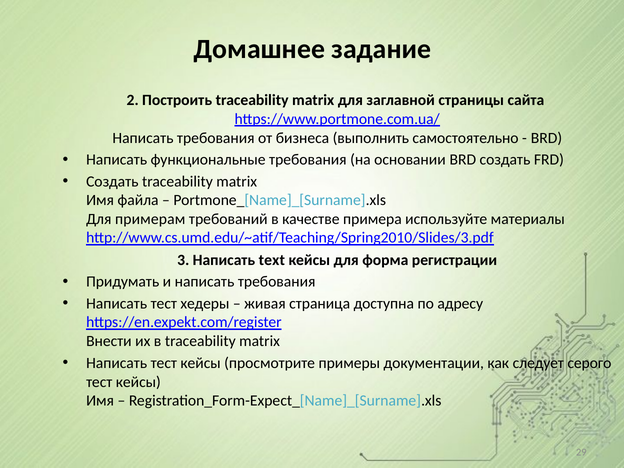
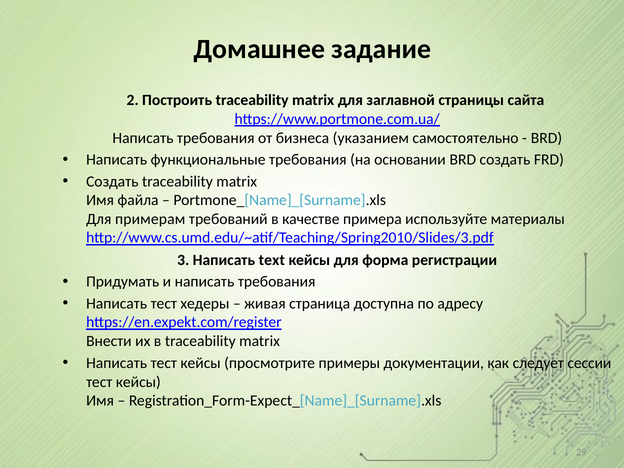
выполнить: выполнить -> указанием (371, 138)
серого: серого -> сессии (589, 363)
